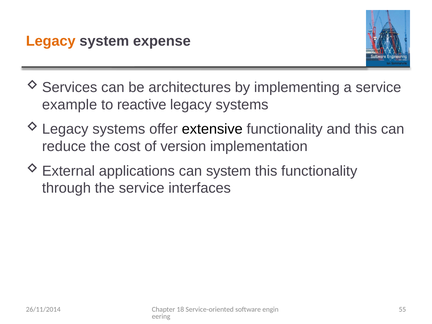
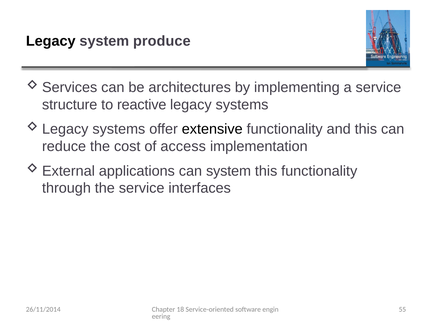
Legacy colour: orange -> black (51, 41)
expense: expense -> produce (162, 41)
example: example -> structure (70, 105)
version: version -> access (183, 146)
